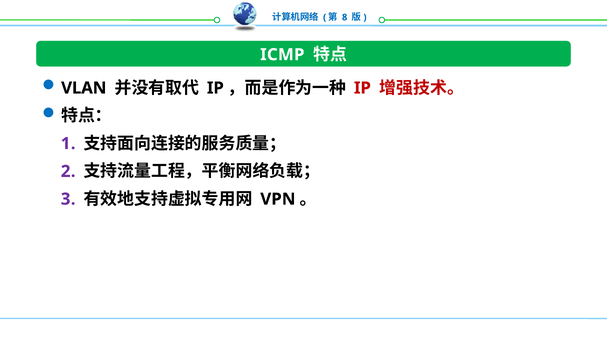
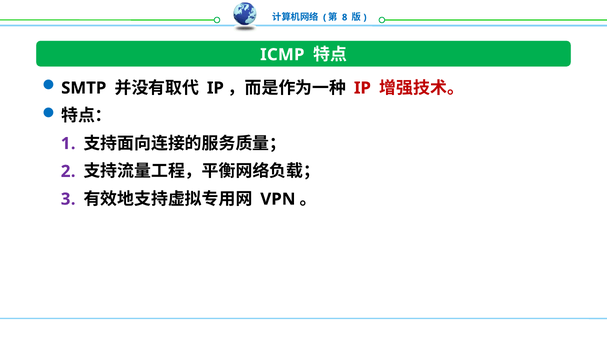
VLAN: VLAN -> SMTP (84, 88)
